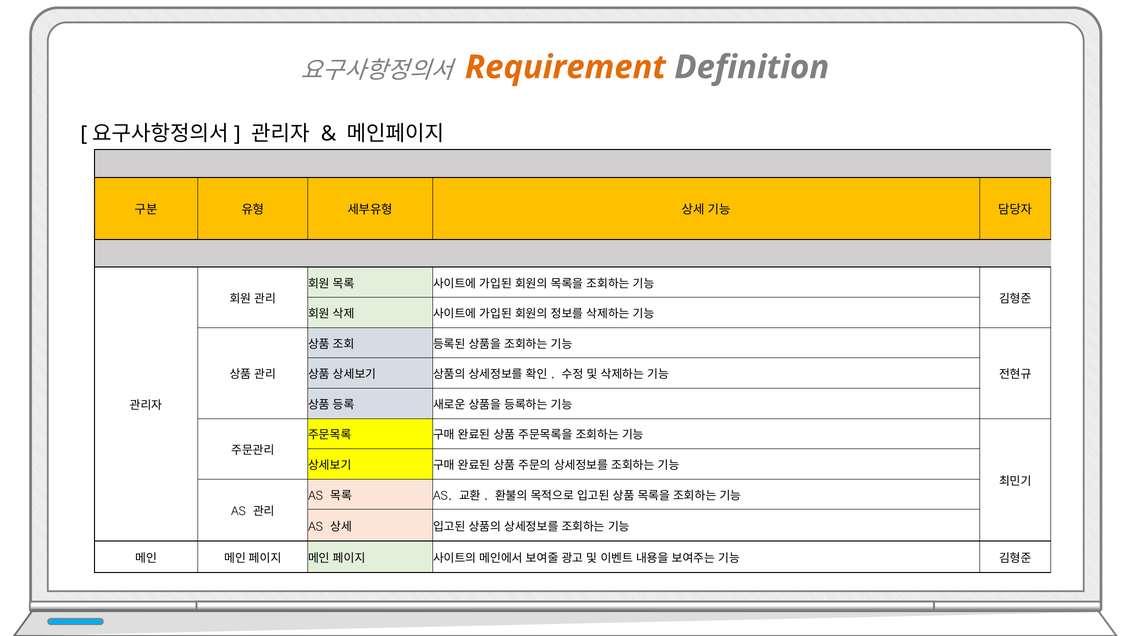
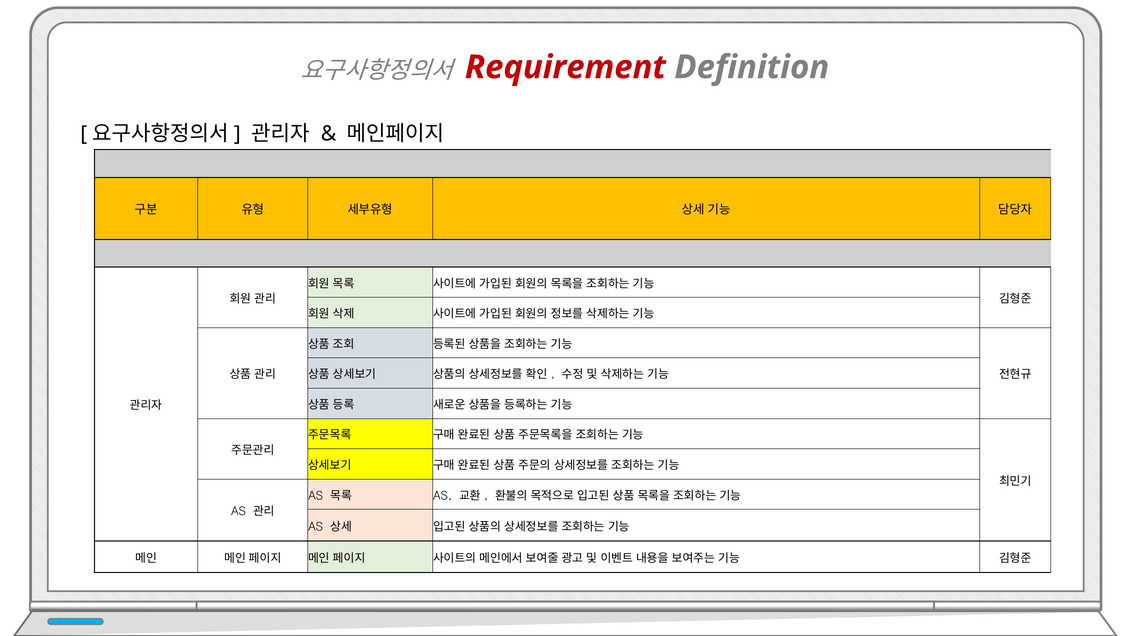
Requirement colour: orange -> red (565, 67)
